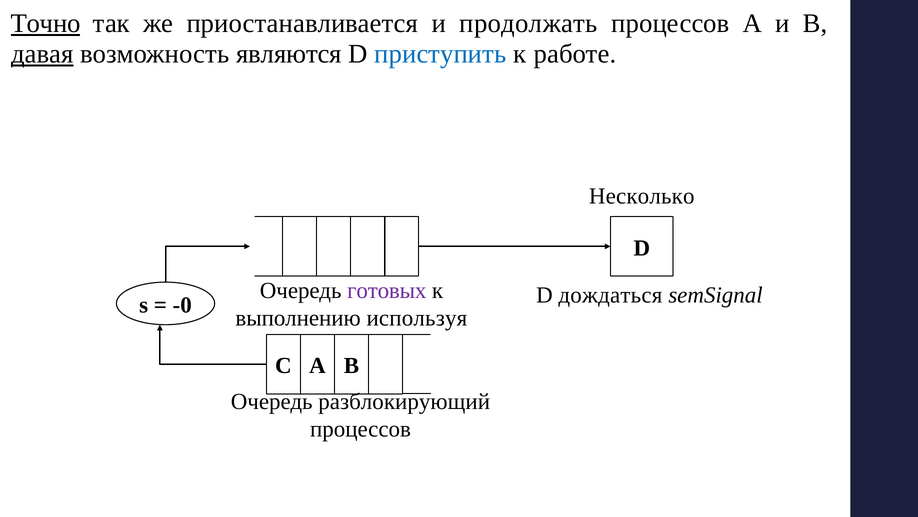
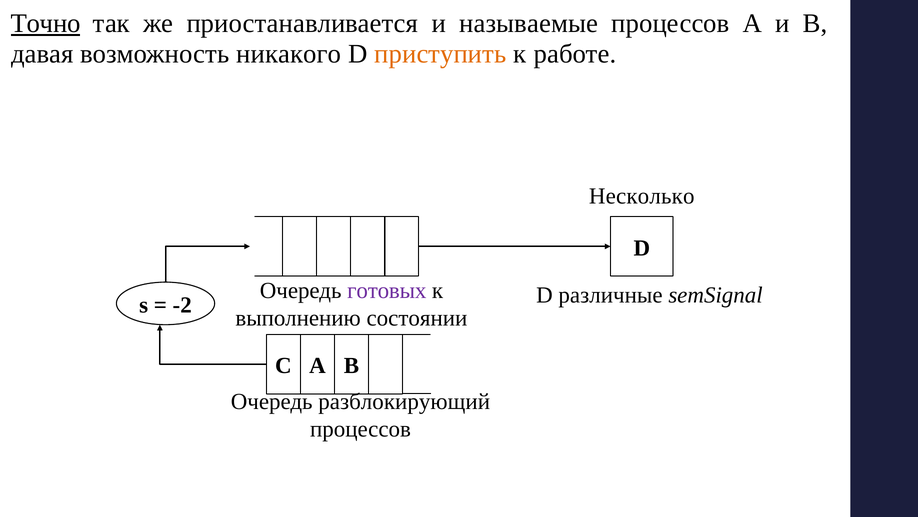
продолжать: продолжать -> называемые (529, 23)
давая underline: present -> none (42, 54)
являются: являются -> никакого (289, 54)
приступить colour: blue -> orange (440, 54)
дождаться: дождаться -> различные (611, 295)
-0: -0 -> -2 (182, 305)
используя: используя -> состоянии (417, 318)
